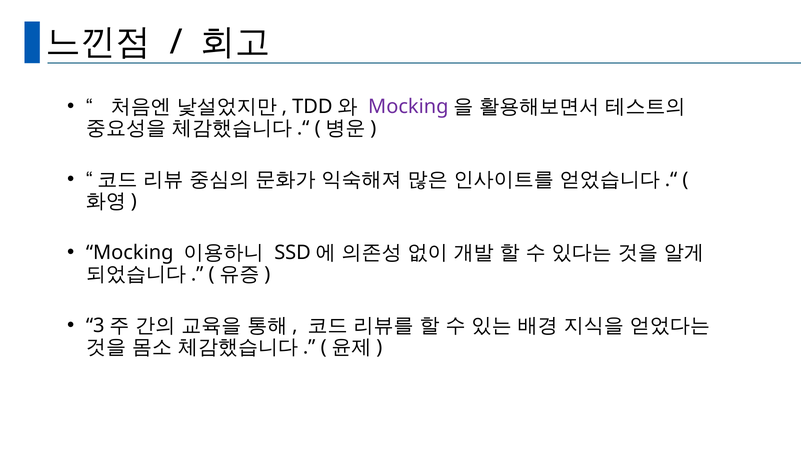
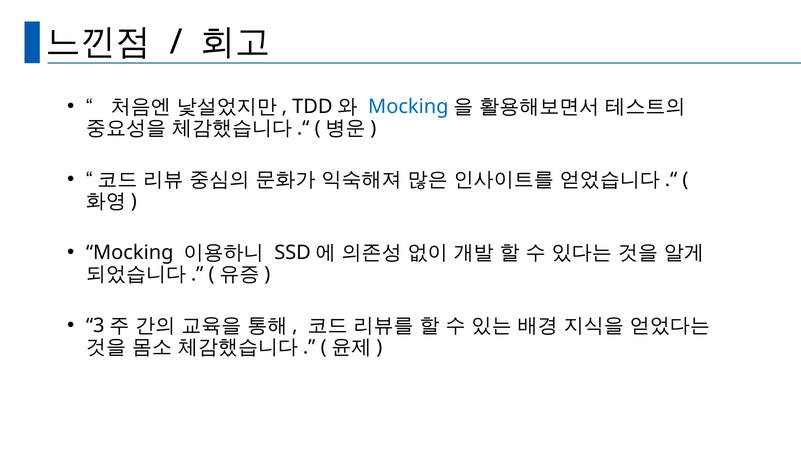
Mocking colour: purple -> blue (408, 107)
